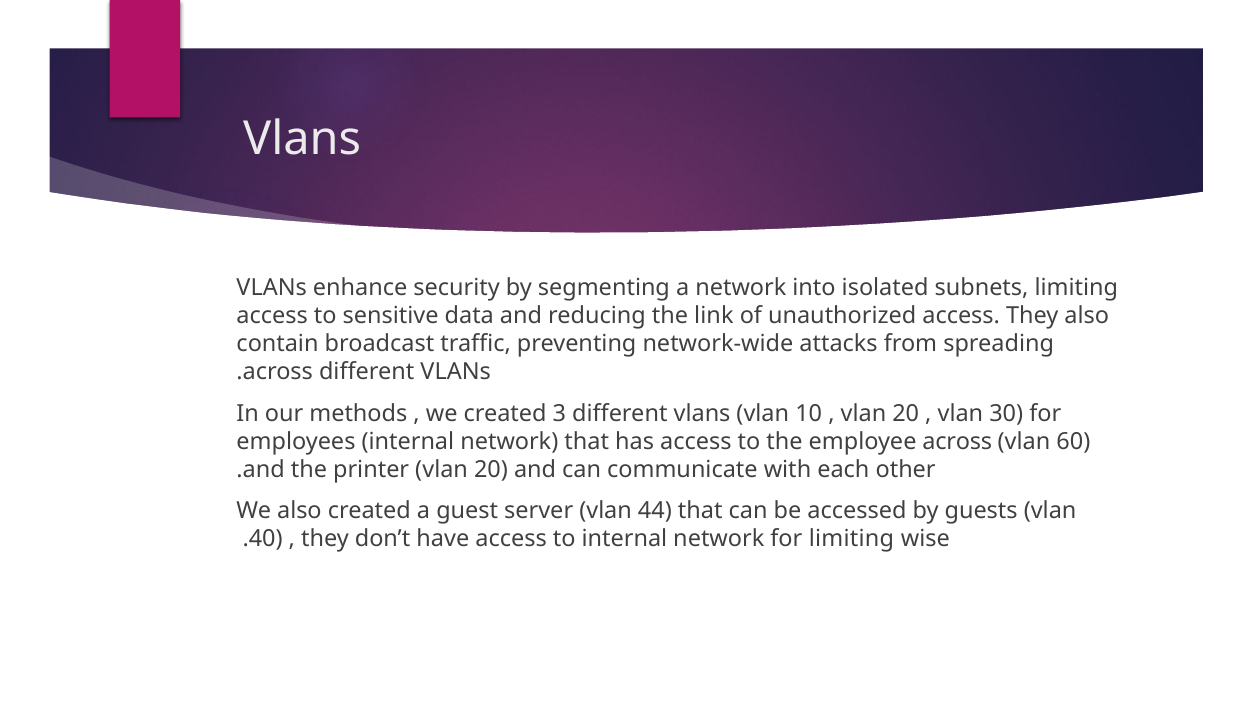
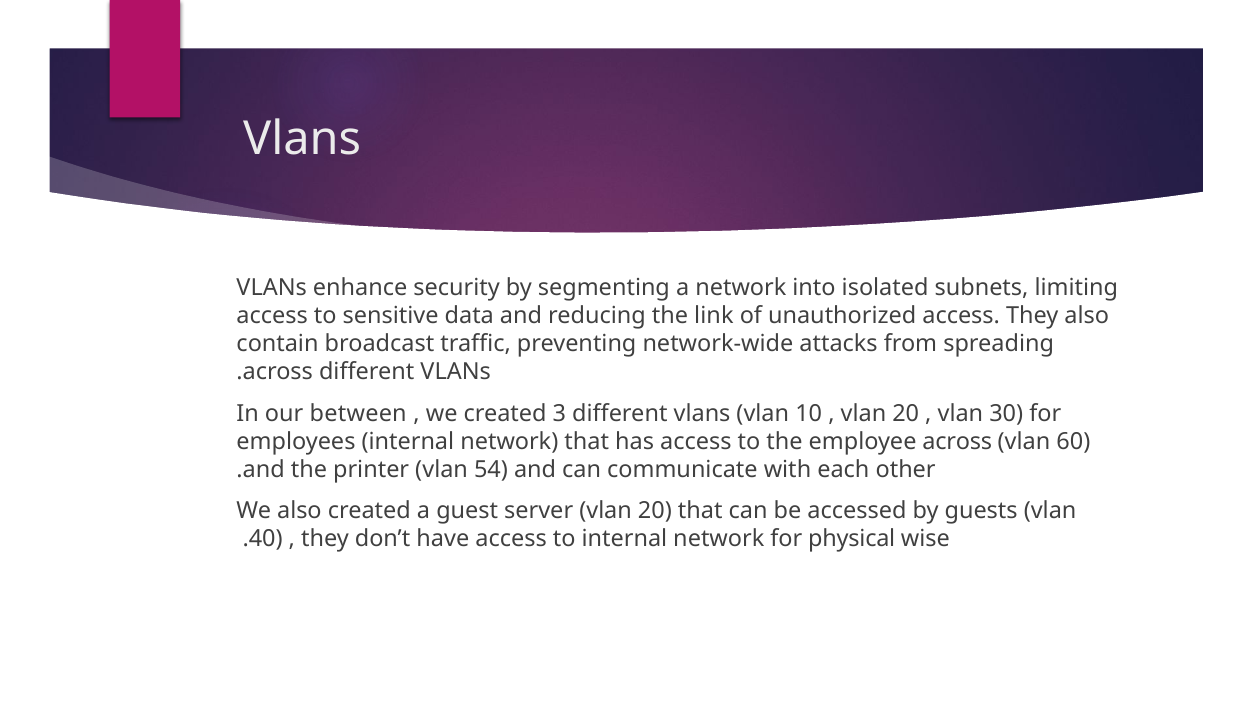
methods: methods -> between (358, 414)
printer vlan 20: 20 -> 54 (491, 470)
server vlan 44: 44 -> 20 (655, 511)
for limiting: limiting -> physical (852, 539)
